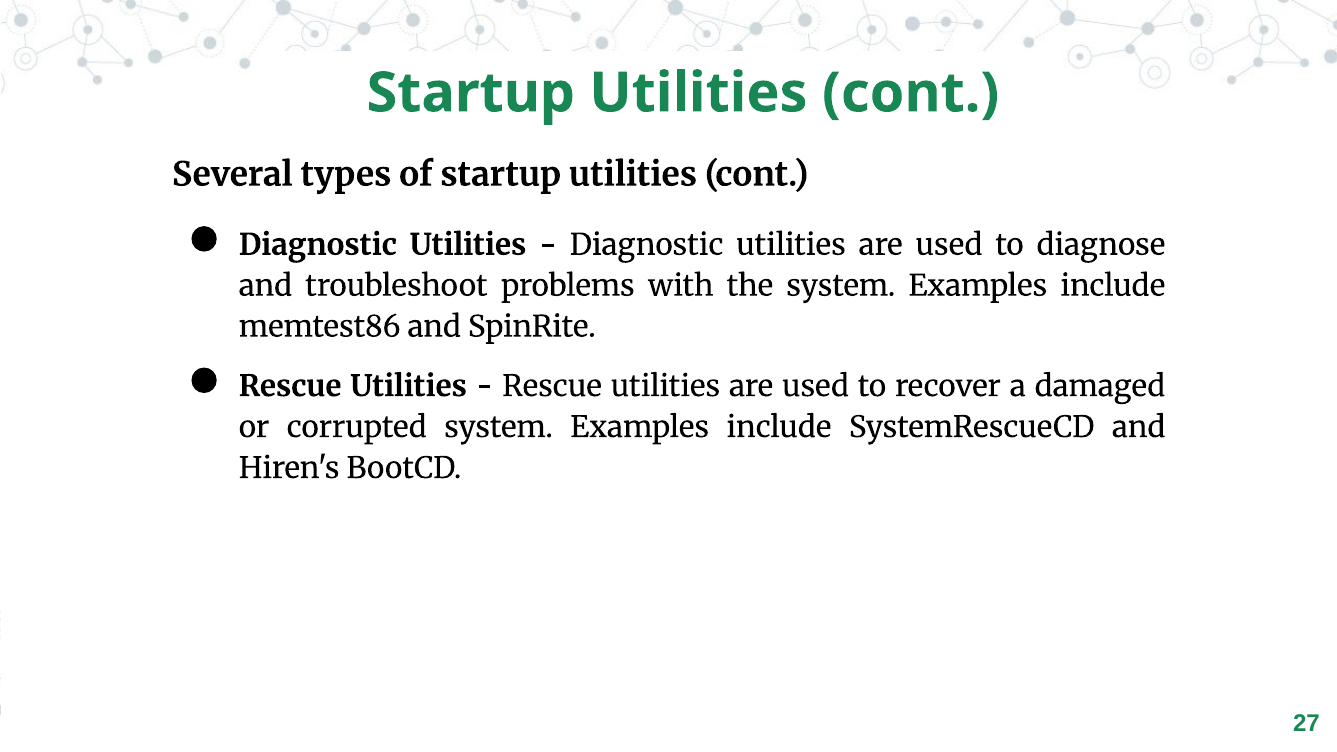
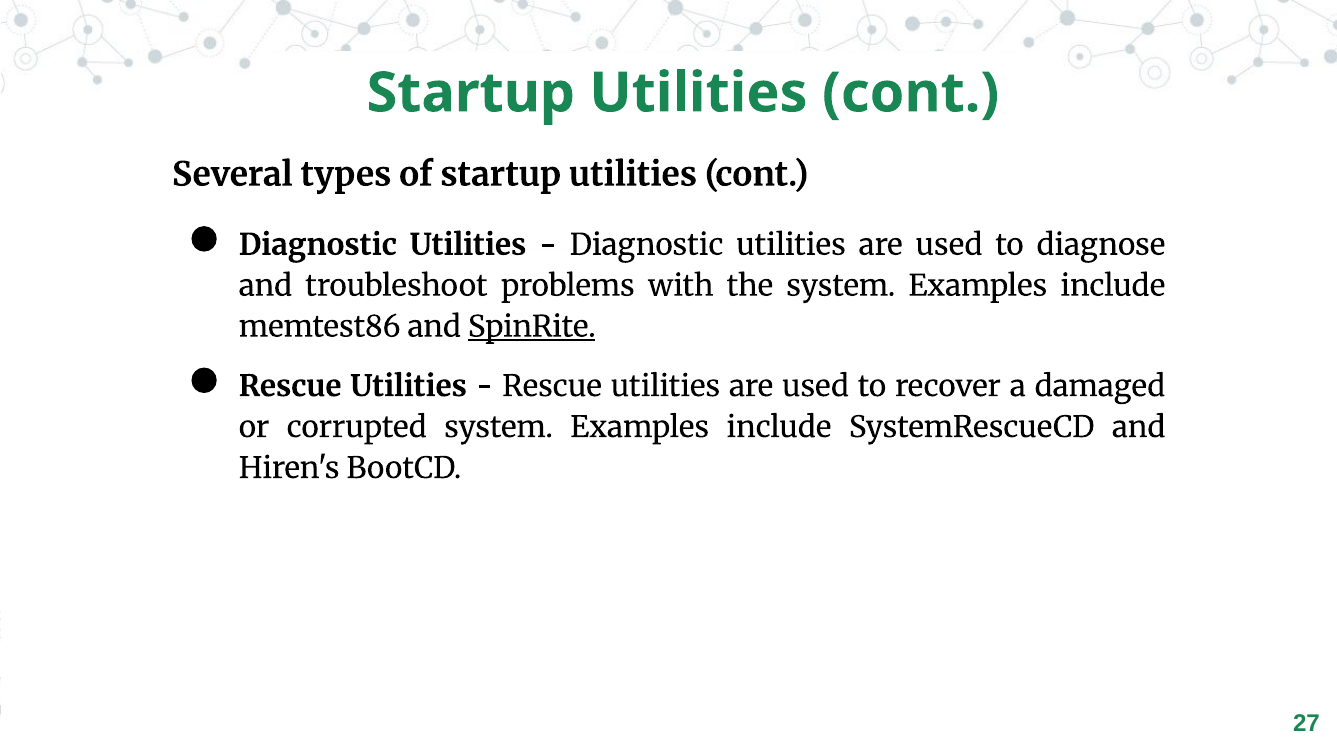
SpinRite underline: none -> present (532, 327)
